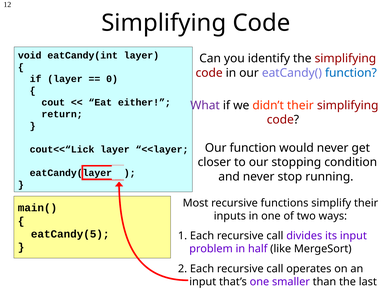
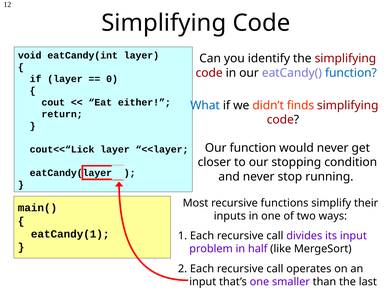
What colour: purple -> blue (205, 105)
didn’t their: their -> finds (300, 105)
eatCandy(5: eatCandy(5 -> eatCandy(1 (70, 234)
